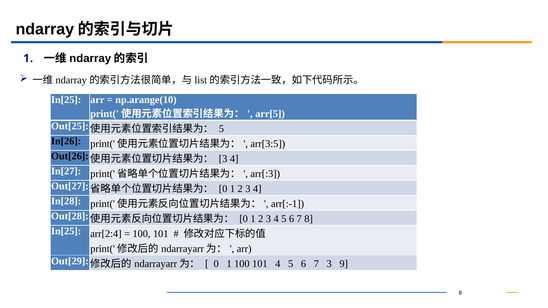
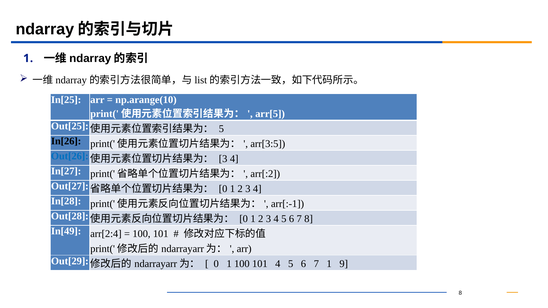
Out[26 colour: black -> blue (70, 156)
arr[:3: arr[:3 -> arr[:2 (265, 174)
In[25: In[25 -> In[49 (66, 231)
7 3: 3 -> 1 (329, 264)
